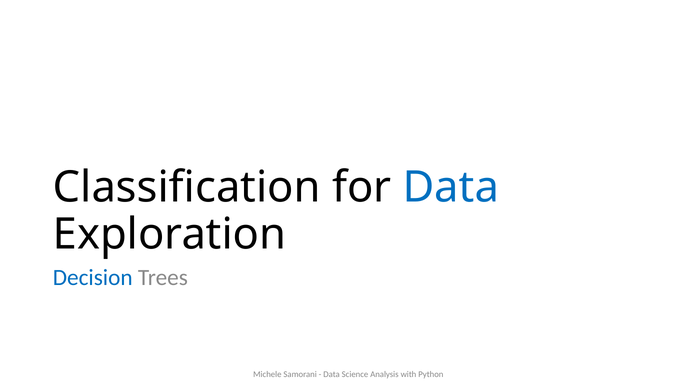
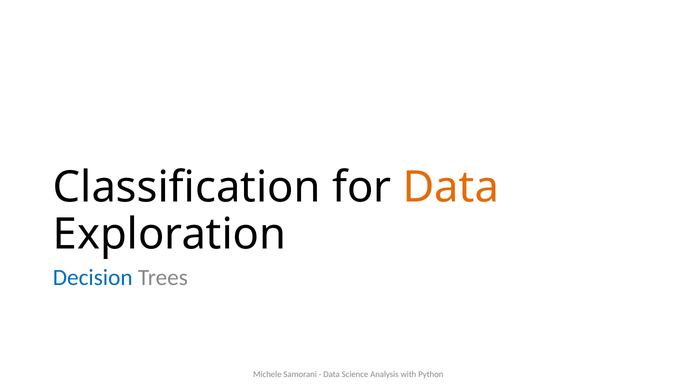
Data colour: blue -> orange (451, 187)
